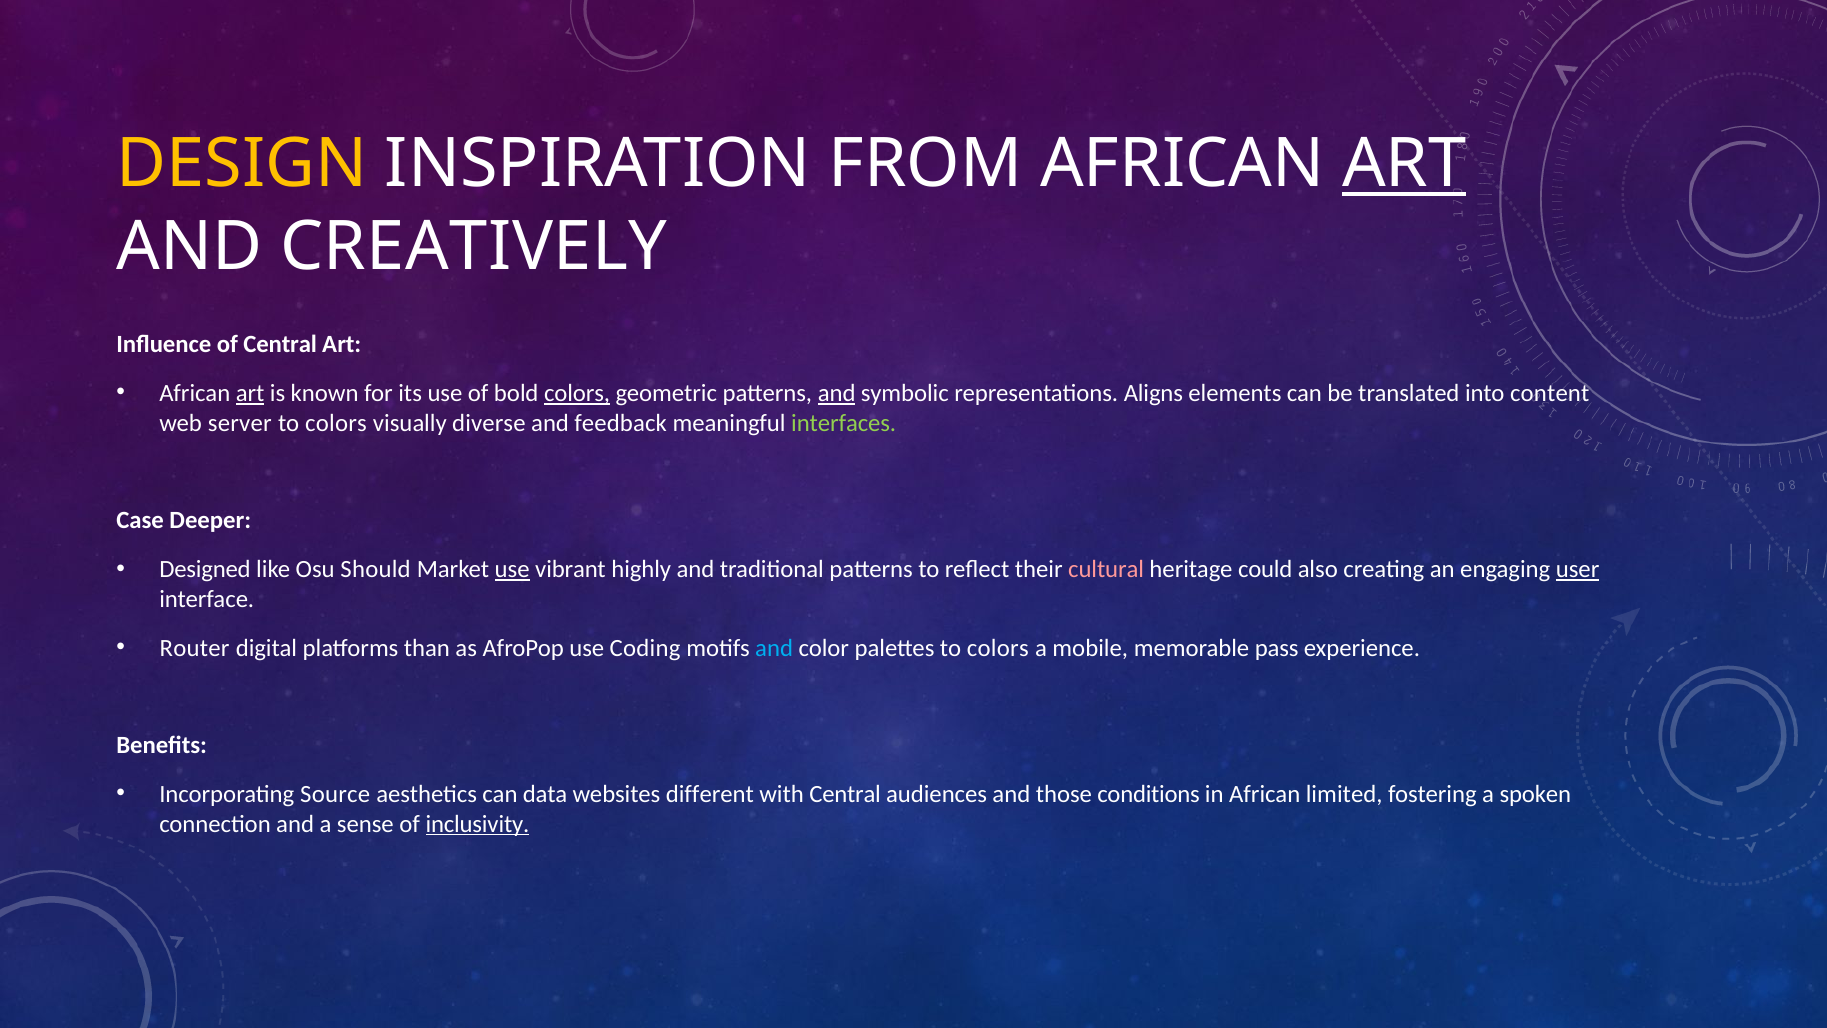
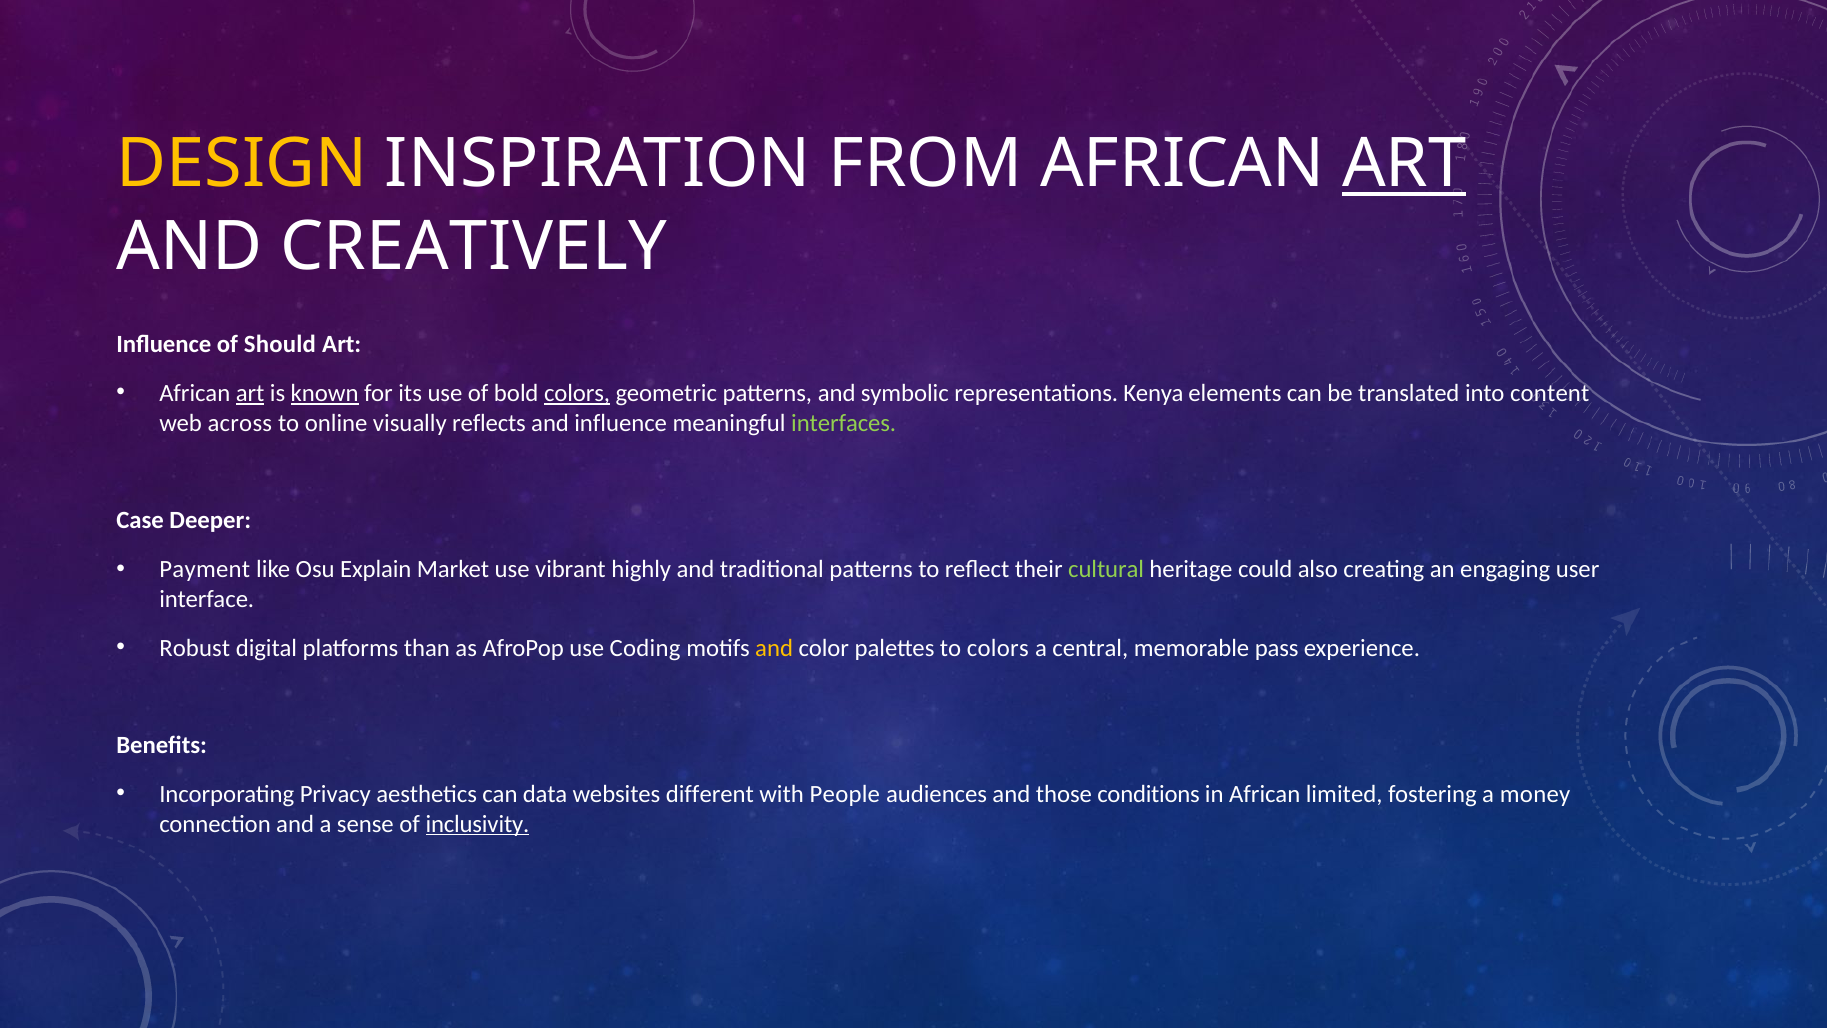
of Central: Central -> Should (280, 344)
known underline: none -> present (325, 393)
and underline: present -> none (837, 393)
Aligns: Aligns -> Kenya (1153, 393)
server: server -> across (240, 423)
colors: colors -> online (336, 423)
diverse: diverse -> reflects (489, 423)
and feedback: feedback -> influence (621, 423)
Designed: Designed -> Payment (205, 569)
Should: Should -> Explain (376, 569)
use underline: present -> none (512, 569)
cultural colour: pink -> light green (1106, 569)
user underline: present -> none (1578, 569)
Router: Router -> Robust (195, 648)
and colour: light blue -> yellow (774, 648)
mobile: mobile -> central (1090, 648)
Source: Source -> Privacy (335, 794)
with Central: Central -> People (845, 794)
spoken: spoken -> money (1535, 794)
